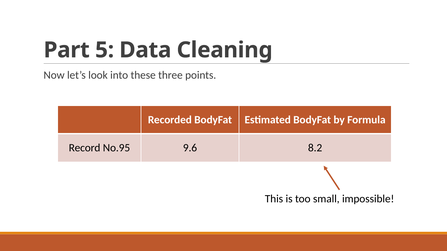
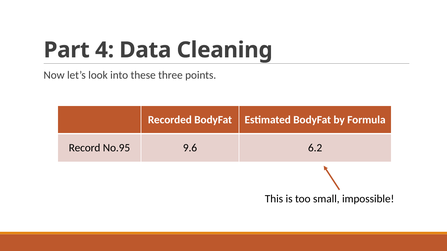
5: 5 -> 4 (105, 50)
8.2: 8.2 -> 6.2 (315, 148)
